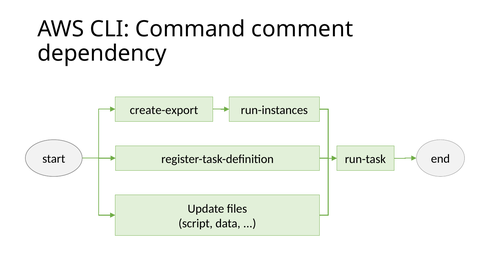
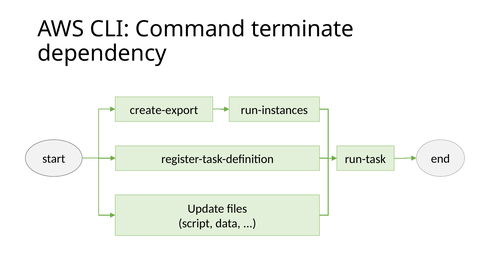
comment: comment -> terminate (302, 29)
